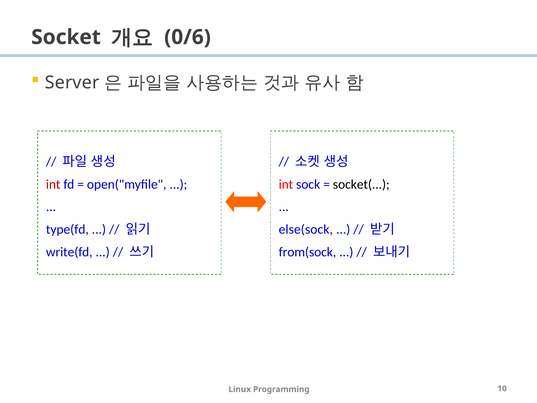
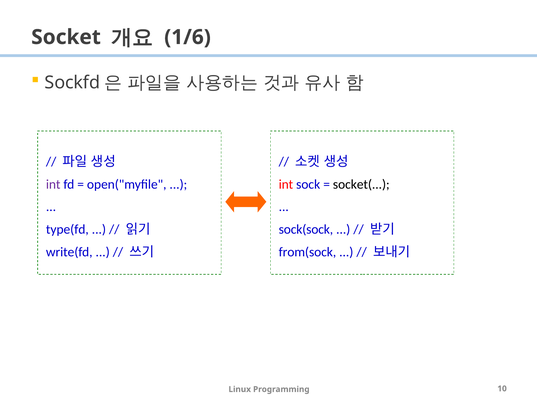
0/6: 0/6 -> 1/6 (188, 37)
Server: Server -> Sockfd (72, 83)
int colour: red -> purple (53, 184)
else(sock: else(sock -> sock(sock (306, 229)
